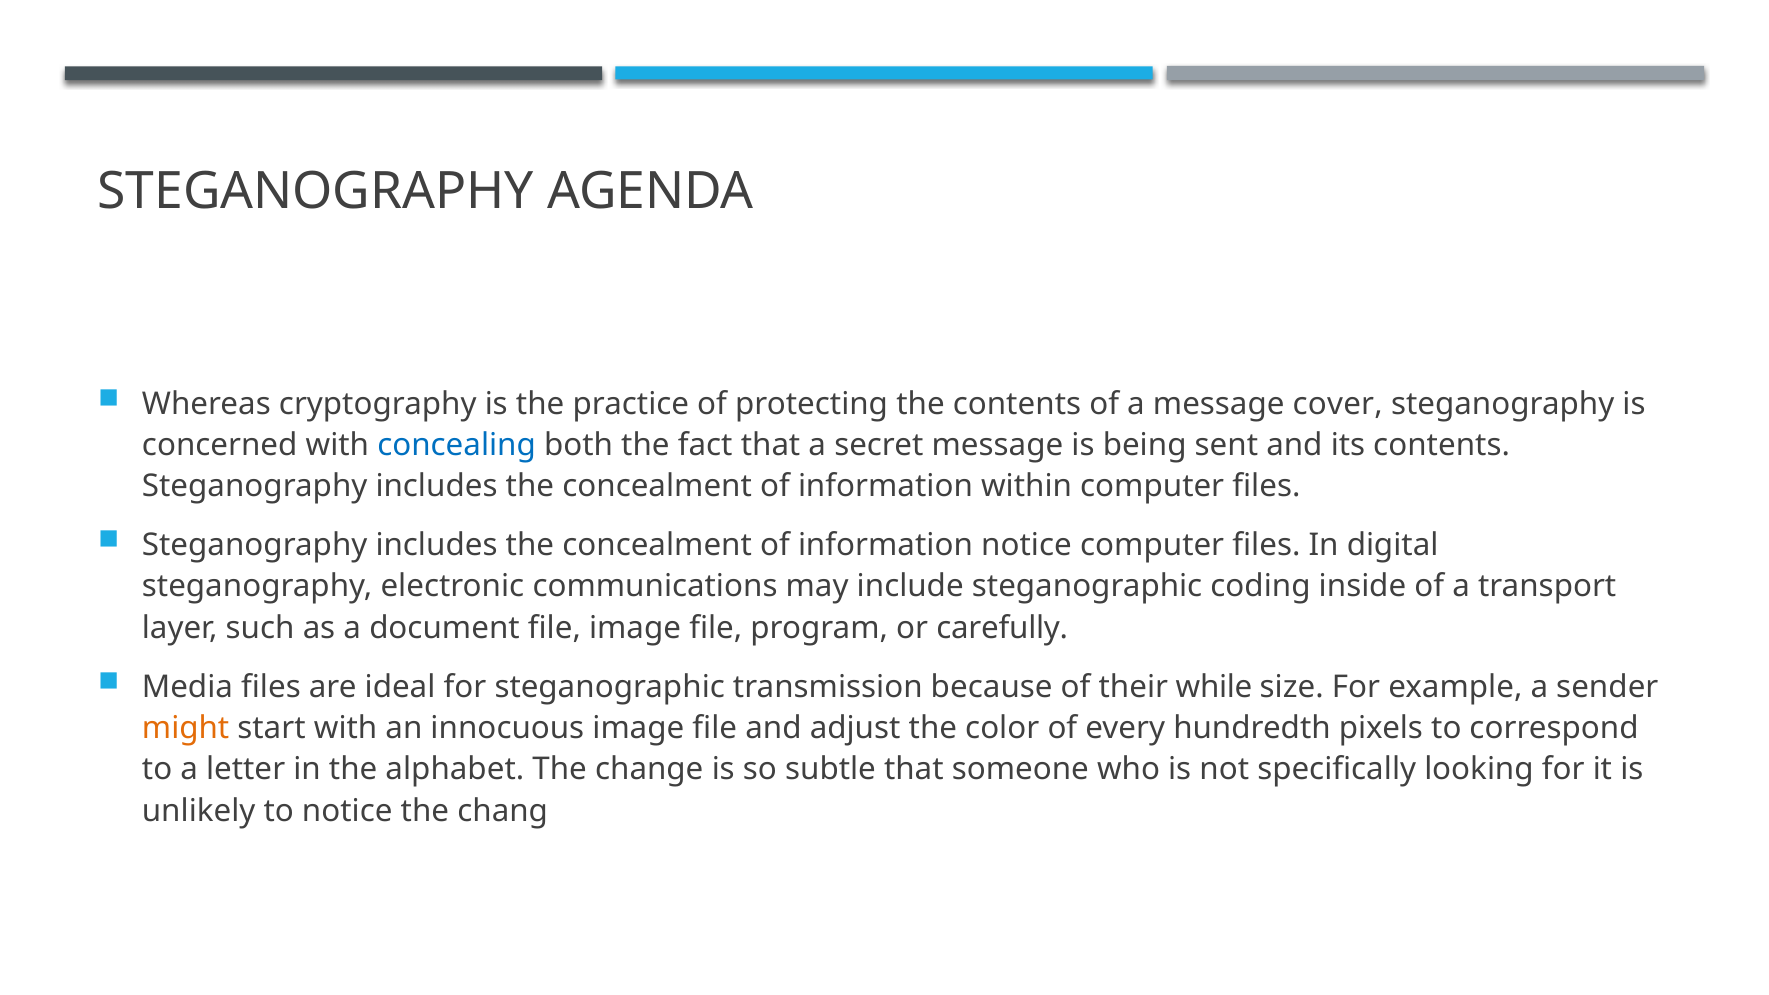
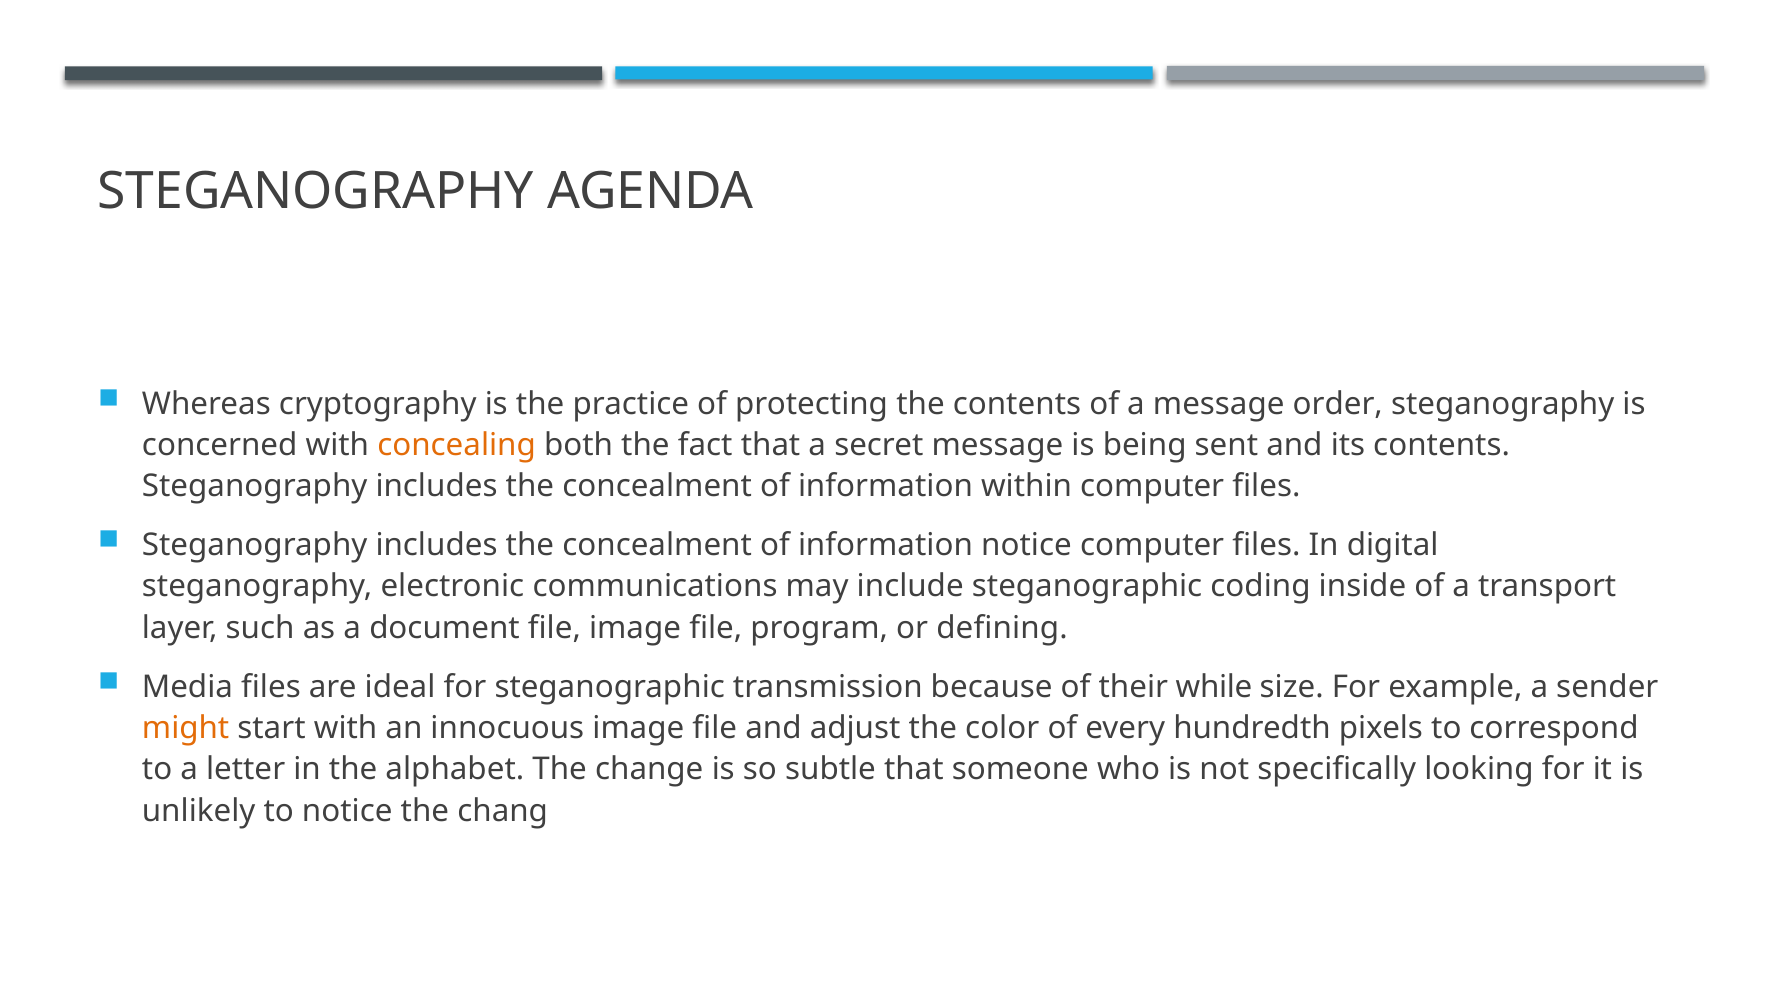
cover: cover -> order (1338, 404)
concealing colour: blue -> orange (457, 445)
carefully: carefully -> defining (1002, 628)
